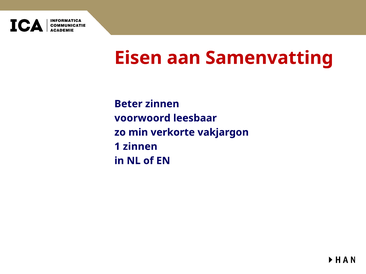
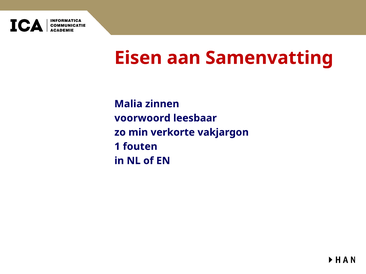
Beter: Beter -> Malia (128, 104)
1 zinnen: zinnen -> fouten (140, 147)
